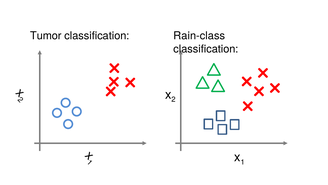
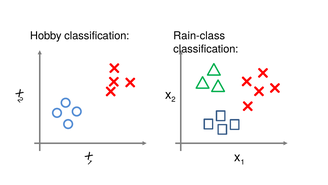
Tumor: Tumor -> Hobby (46, 36)
